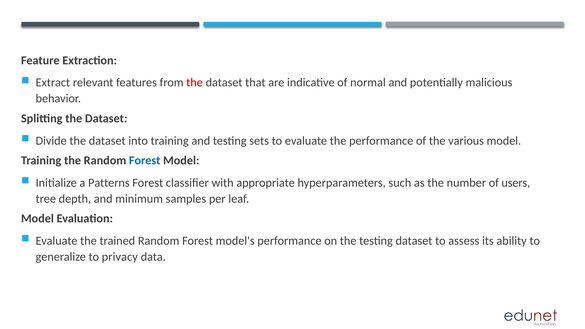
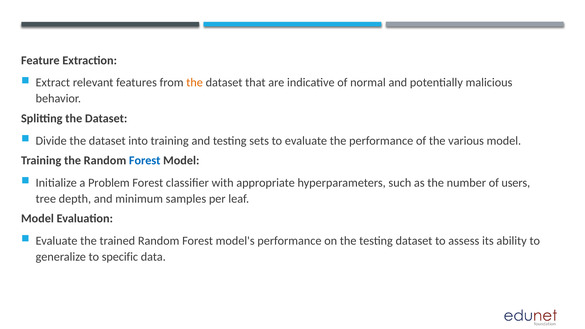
the colour: red -> orange (195, 83)
Patterns: Patterns -> Problem (109, 183)
privacy: privacy -> specific (120, 257)
